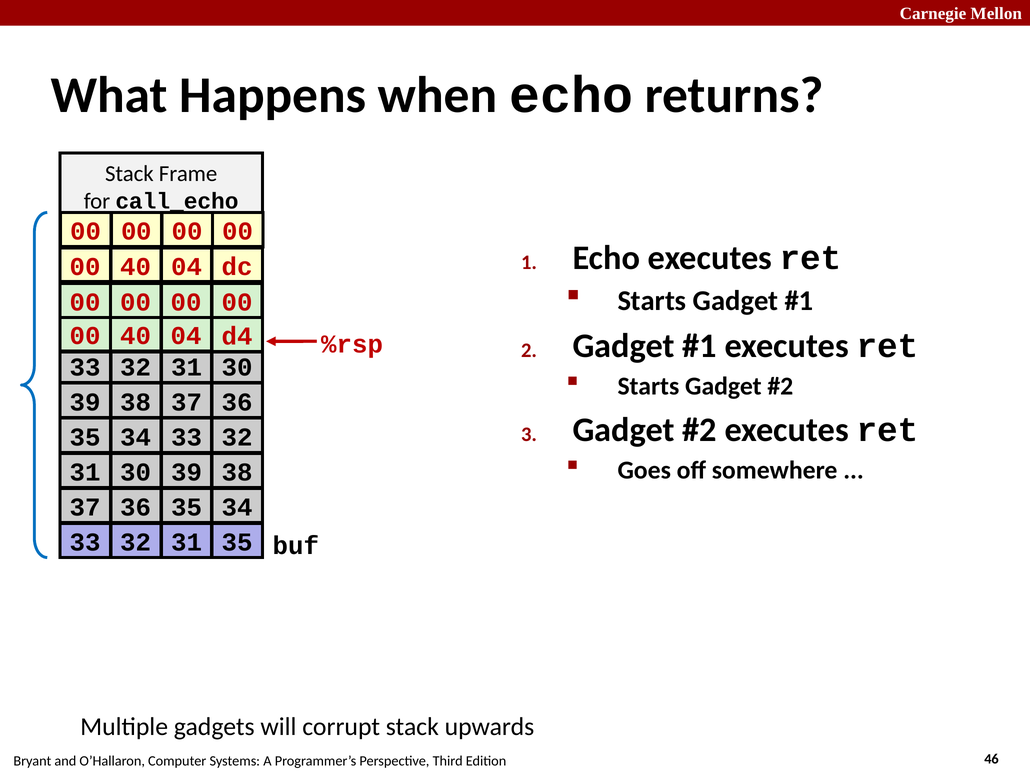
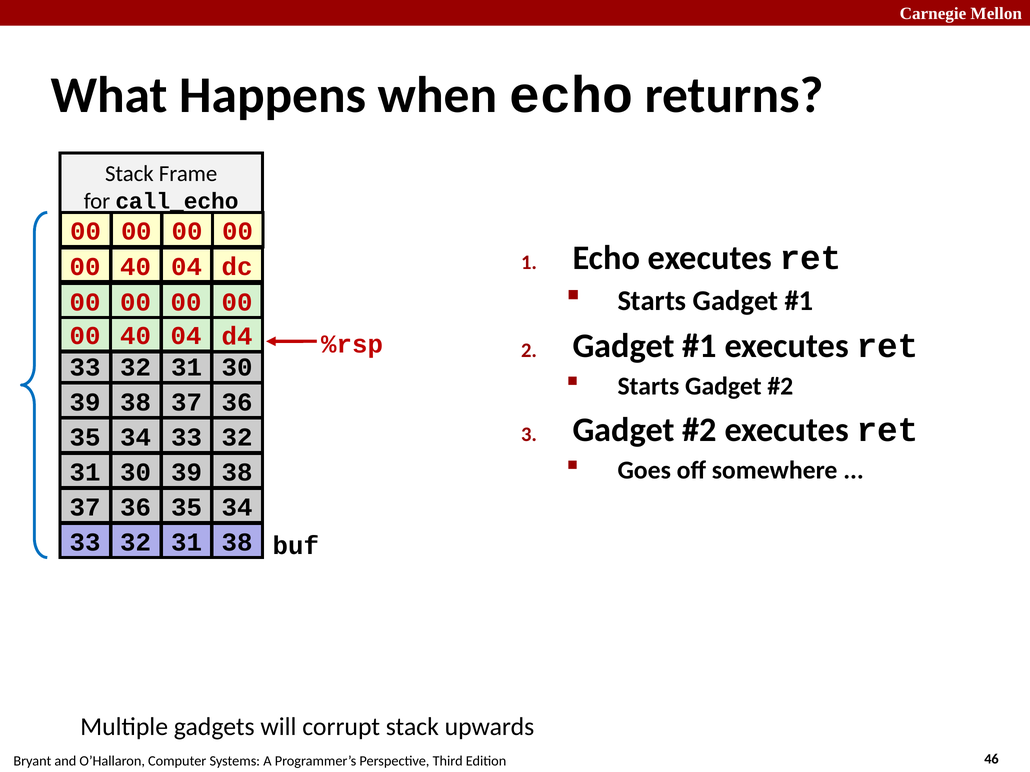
31 35: 35 -> 38 (237, 543)
